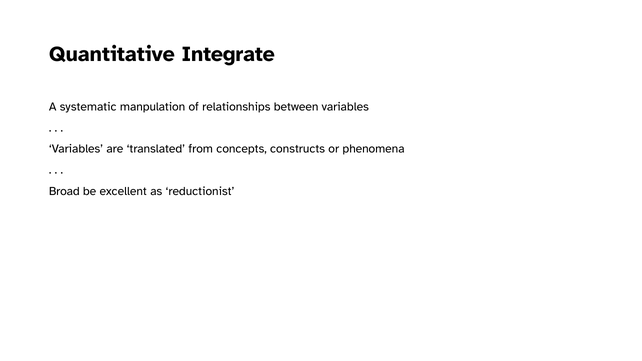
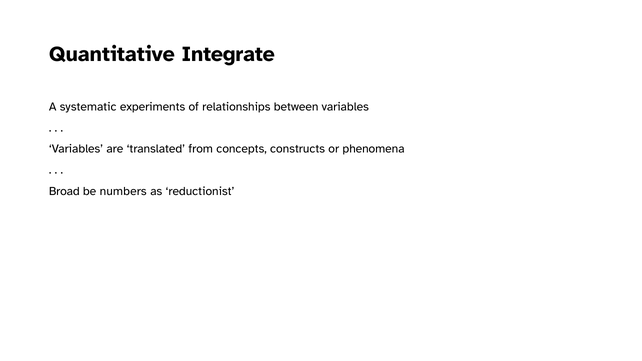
manpulation: manpulation -> experiments (153, 107)
excellent: excellent -> numbers (123, 191)
